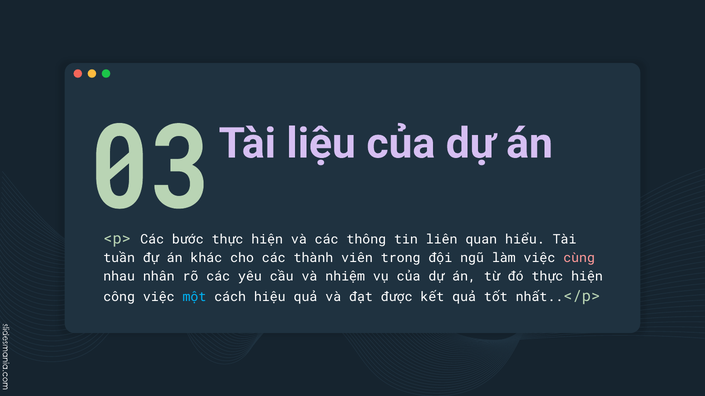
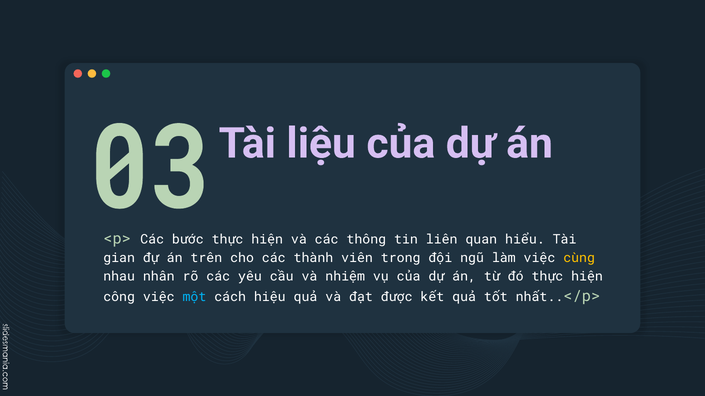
tuần: tuần -> gian (119, 258)
khác: khác -> trên (206, 258)
cùng colour: pink -> yellow (579, 258)
